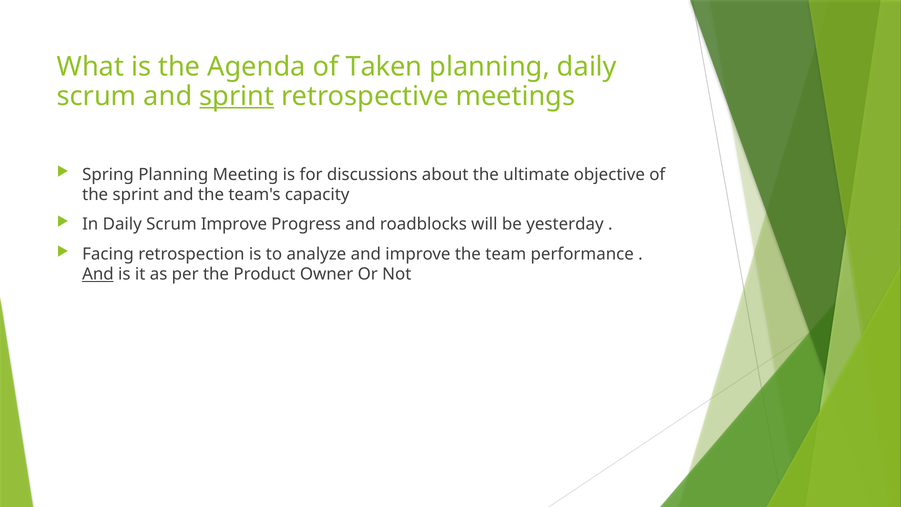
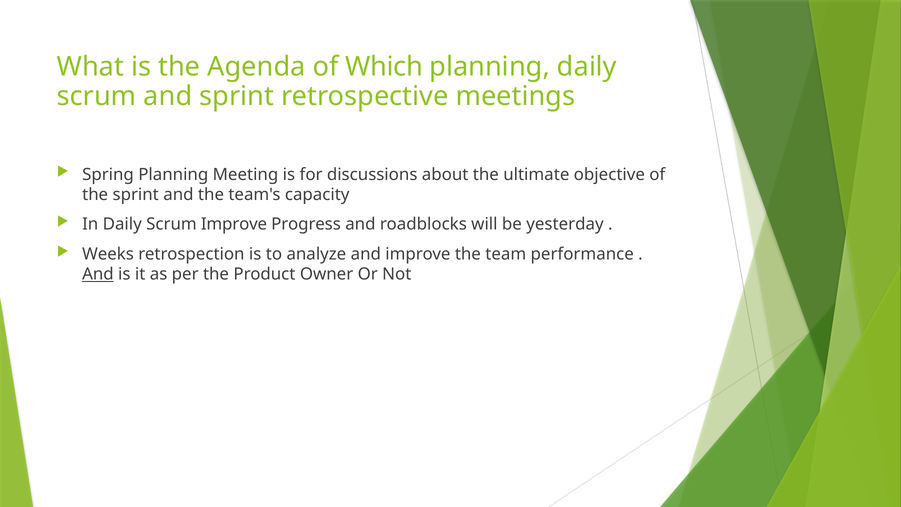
Taken: Taken -> Which (384, 67)
sprint underline: present -> none (237, 96)
Facing: Facing -> Weeks (108, 254)
